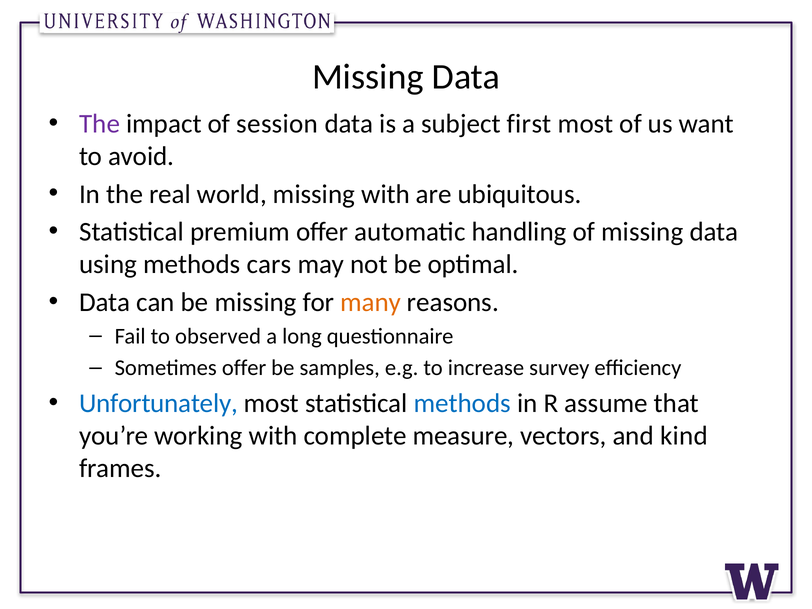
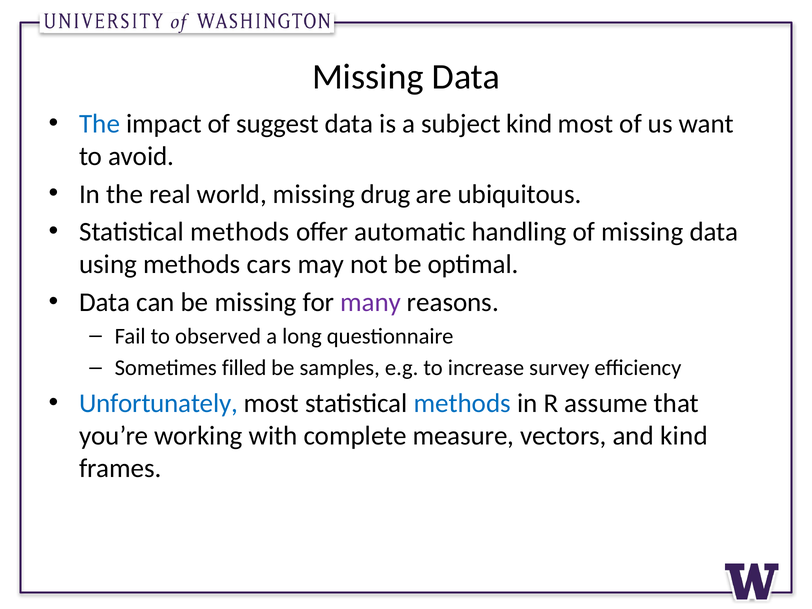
The colour: purple -> blue (100, 124)
session: session -> suggest (277, 124)
subject first: first -> kind (529, 124)
missing with: with -> drug (386, 194)
premium: premium -> methods (240, 232)
many colour: orange -> purple (371, 302)
Sometimes offer: offer -> filled (244, 368)
